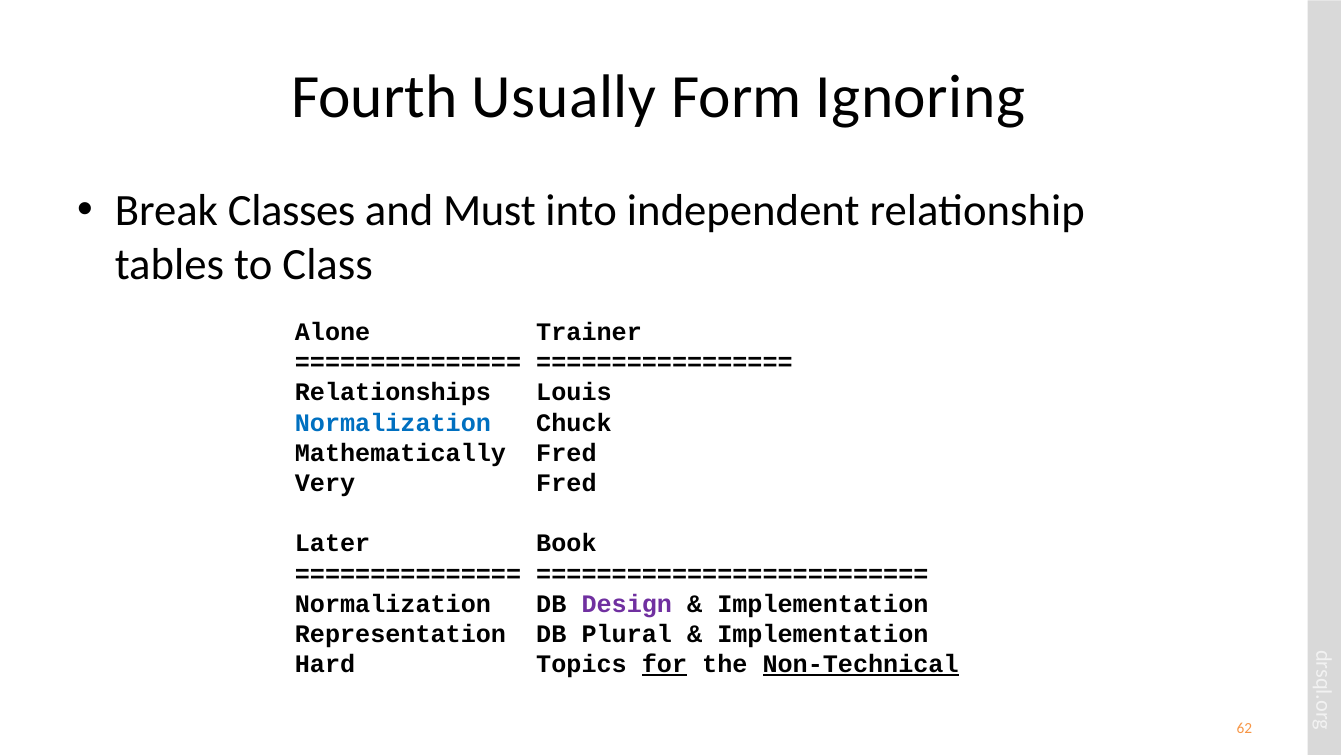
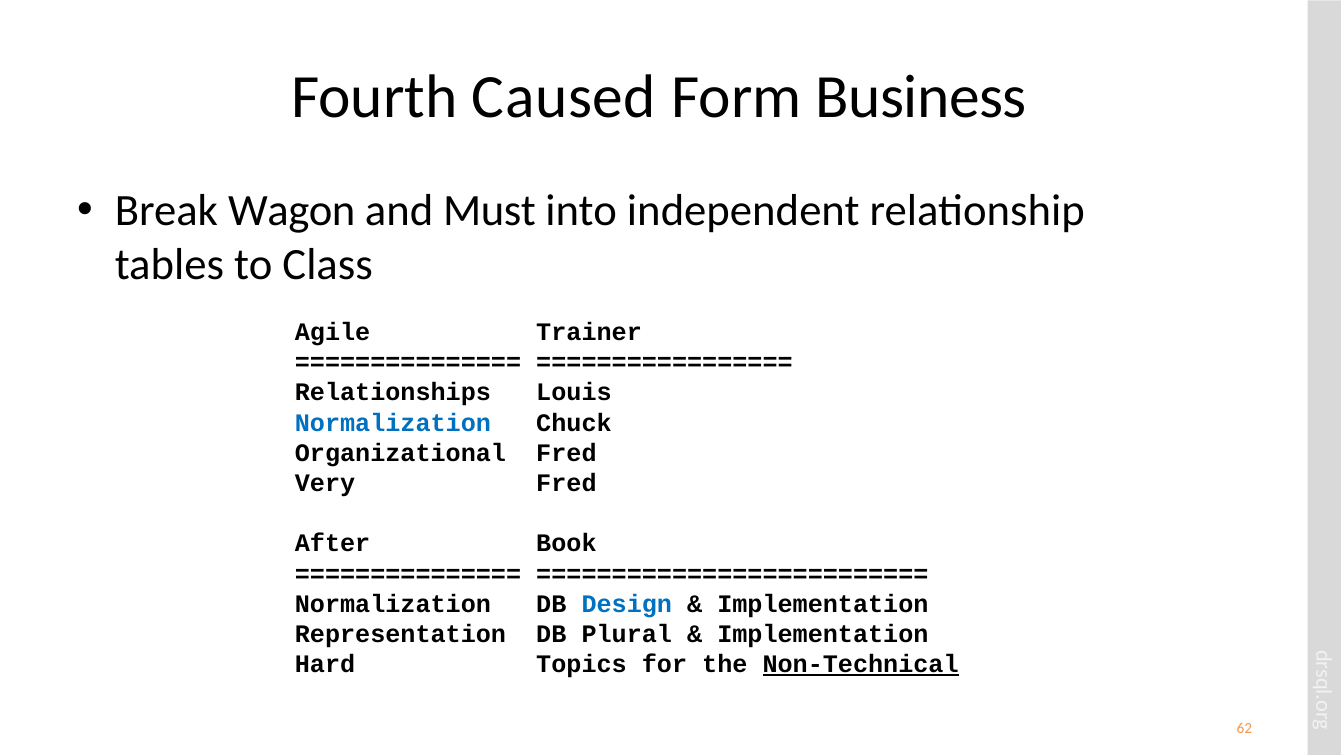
Usually: Usually -> Caused (564, 97)
Ignoring: Ignoring -> Business (921, 97)
Classes: Classes -> Wagon (292, 211)
Alone: Alone -> Agile (333, 332)
Mathematically: Mathematically -> Organizational (400, 453)
Later: Later -> After (333, 543)
Design colour: purple -> blue (627, 603)
for underline: present -> none (664, 664)
